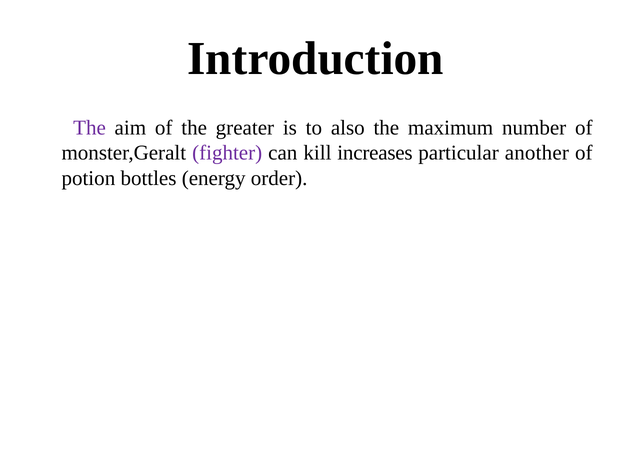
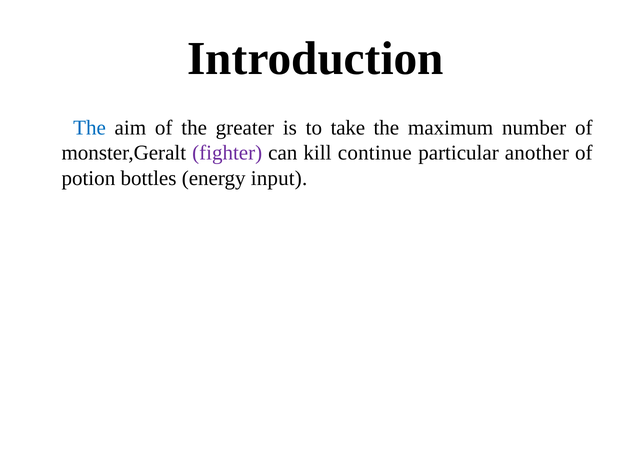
The colour: purple -> blue (90, 128)
also: also -> take (348, 128)
increases: increases -> continue (375, 153)
order: order -> input (279, 178)
